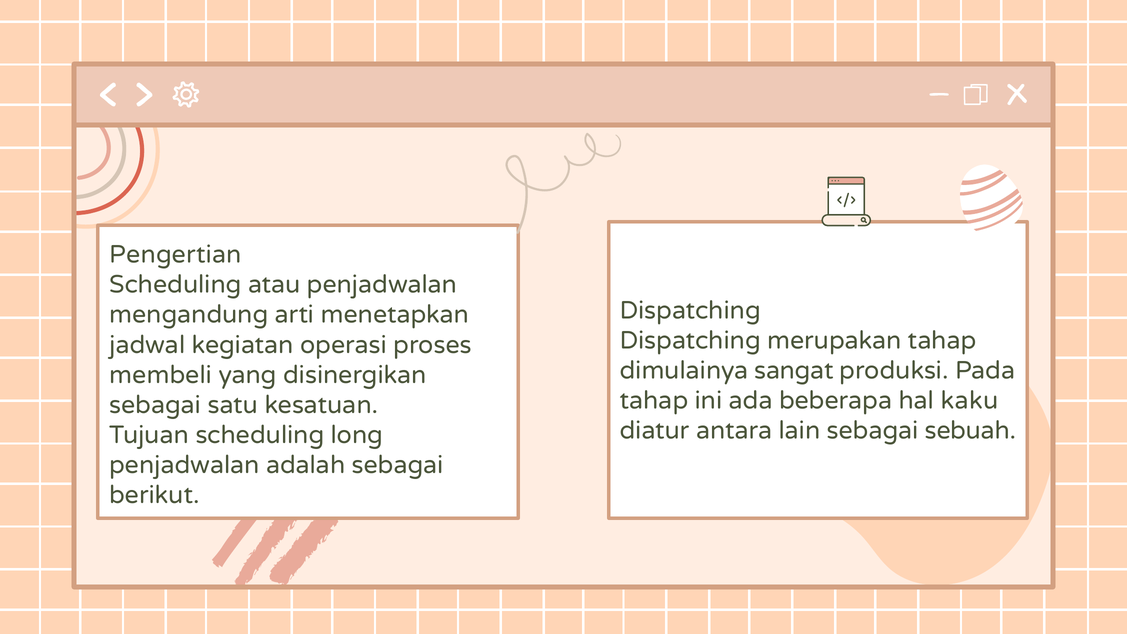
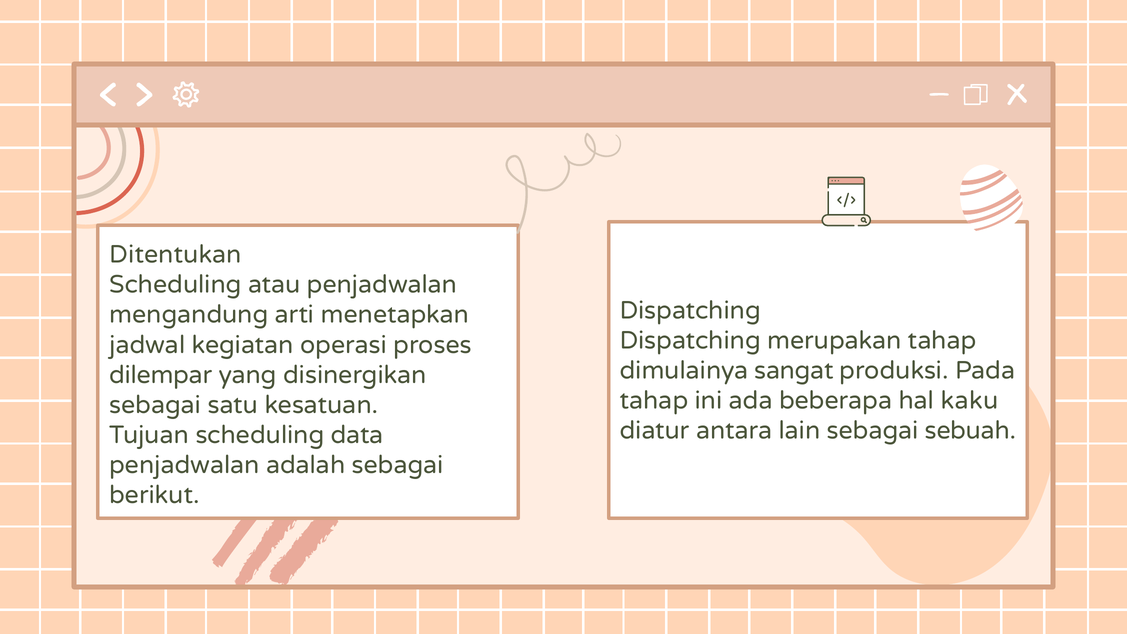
Pengertian: Pengertian -> Ditentukan (176, 255)
membeli: membeli -> dilempar (161, 375)
long: long -> data (357, 435)
